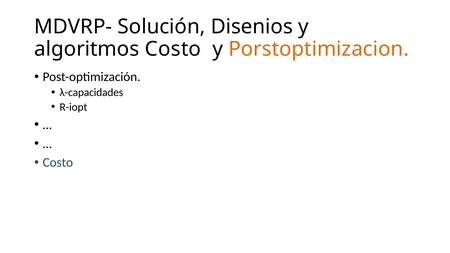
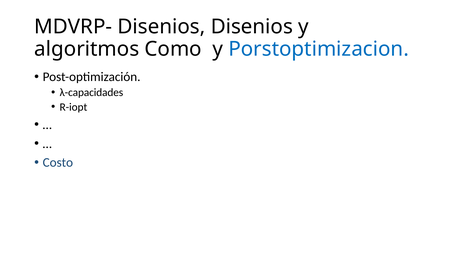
MDVRP- Solución: Solución -> Disenios (161, 27)
algoritmos Costo: Costo -> Como (173, 49)
Porstoptimizacion colour: orange -> blue (319, 49)
